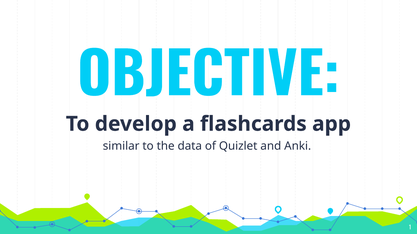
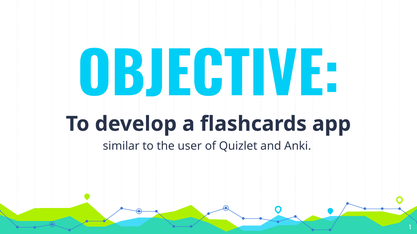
data: data -> user (190, 146)
